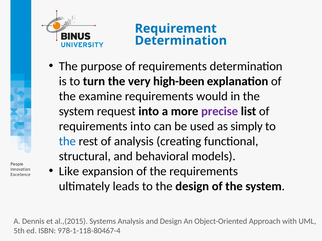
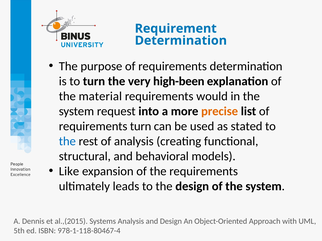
examine: examine -> material (100, 96)
precise colour: purple -> orange (220, 111)
requirements into: into -> turn (141, 126)
simply: simply -> stated (247, 126)
